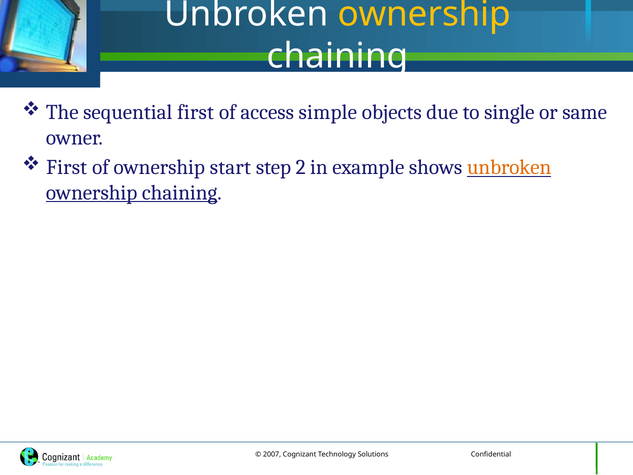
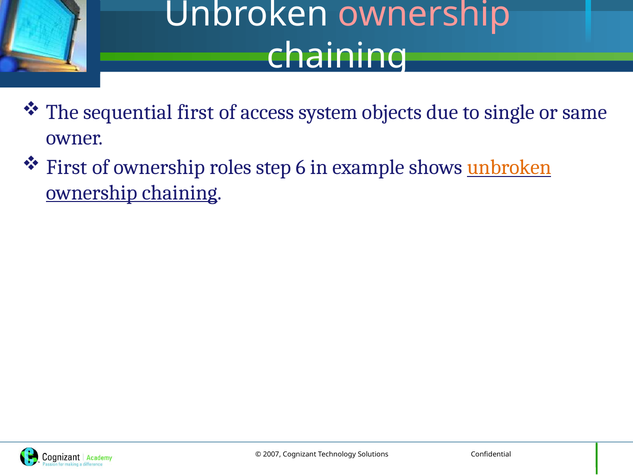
ownership colour: yellow -> pink (424, 14)
simple: simple -> system (328, 112)
start: start -> roles (230, 167)
2: 2 -> 6 (301, 167)
